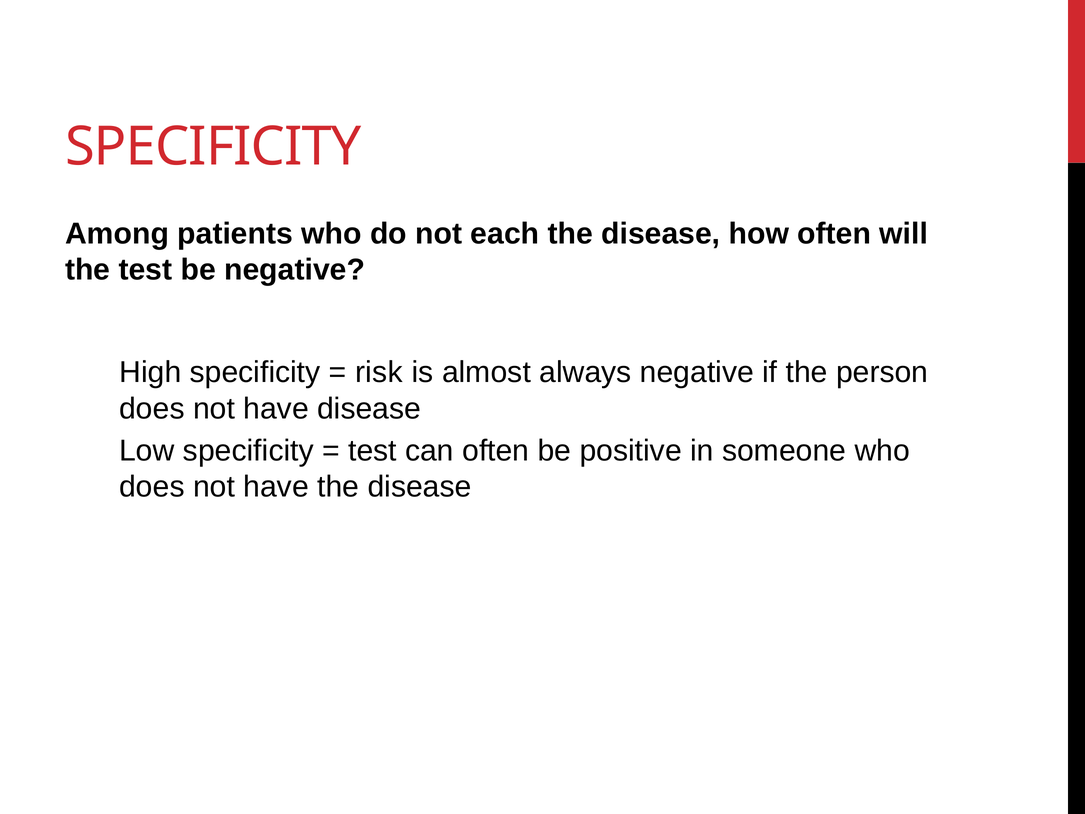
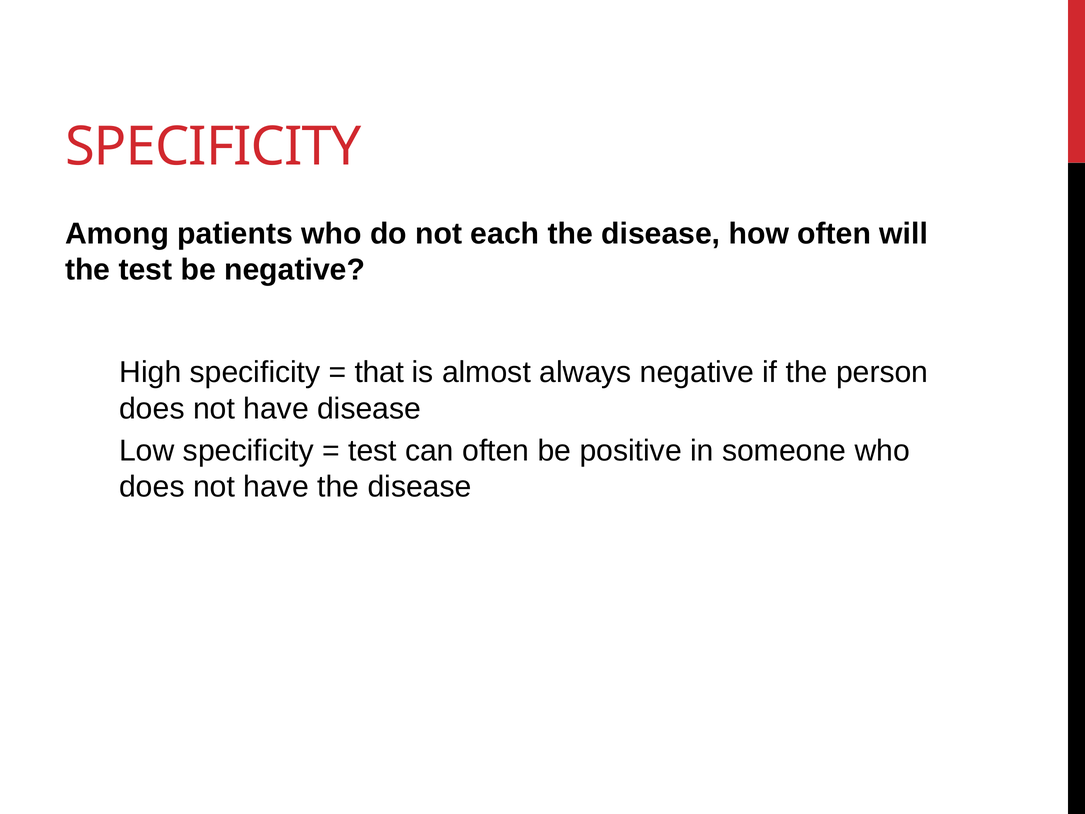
risk: risk -> that (379, 372)
